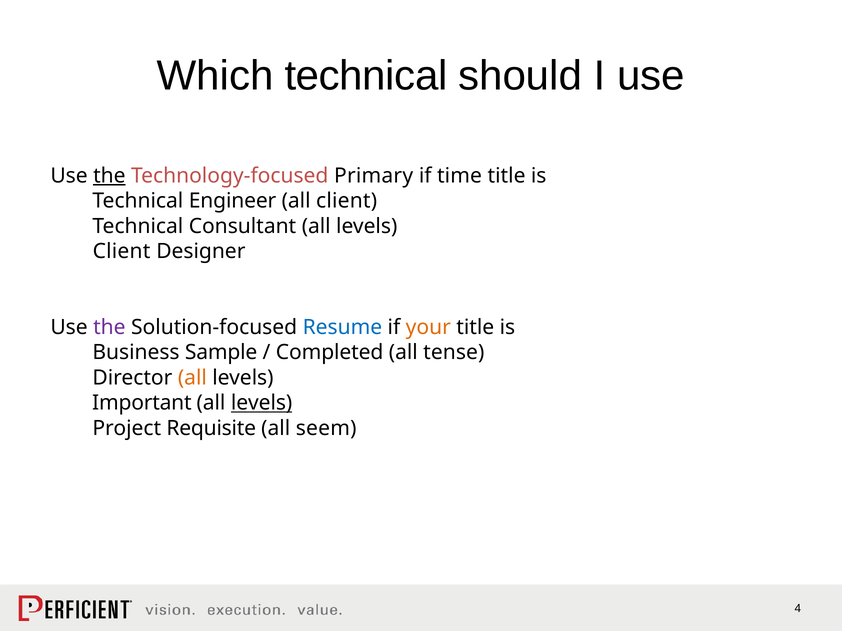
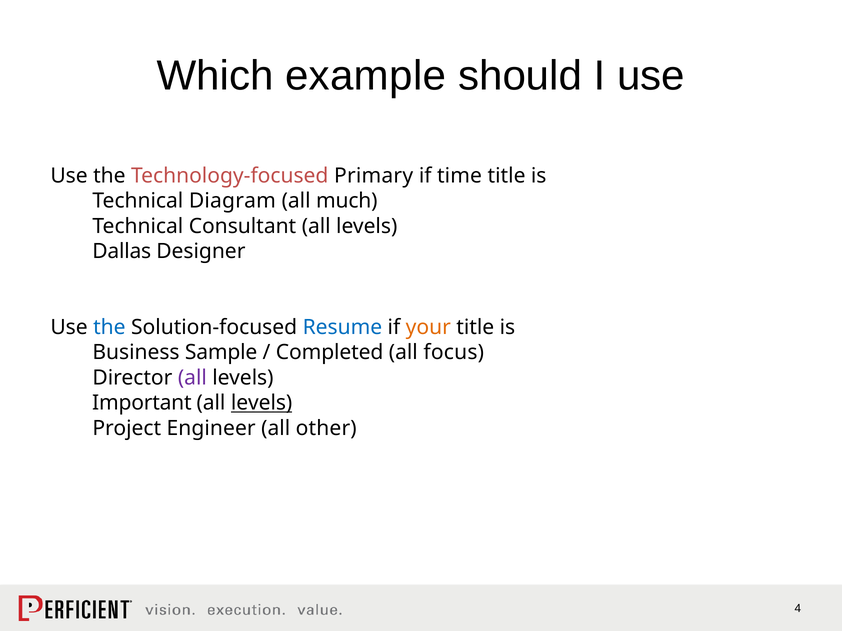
Which technical: technical -> example (366, 76)
the underline: present -> none (109, 176)
Engineer: Engineer -> Diagram (232, 201)
all client: client -> much (347, 201)
Client: Client -> Dallas (122, 252)
the colour: purple -> blue (109, 327)
tense: tense -> focus (454, 353)
all colour: orange -> purple (192, 378)
Requisite: Requisite -> Engineer (211, 428)
seem: seem -> other (326, 428)
